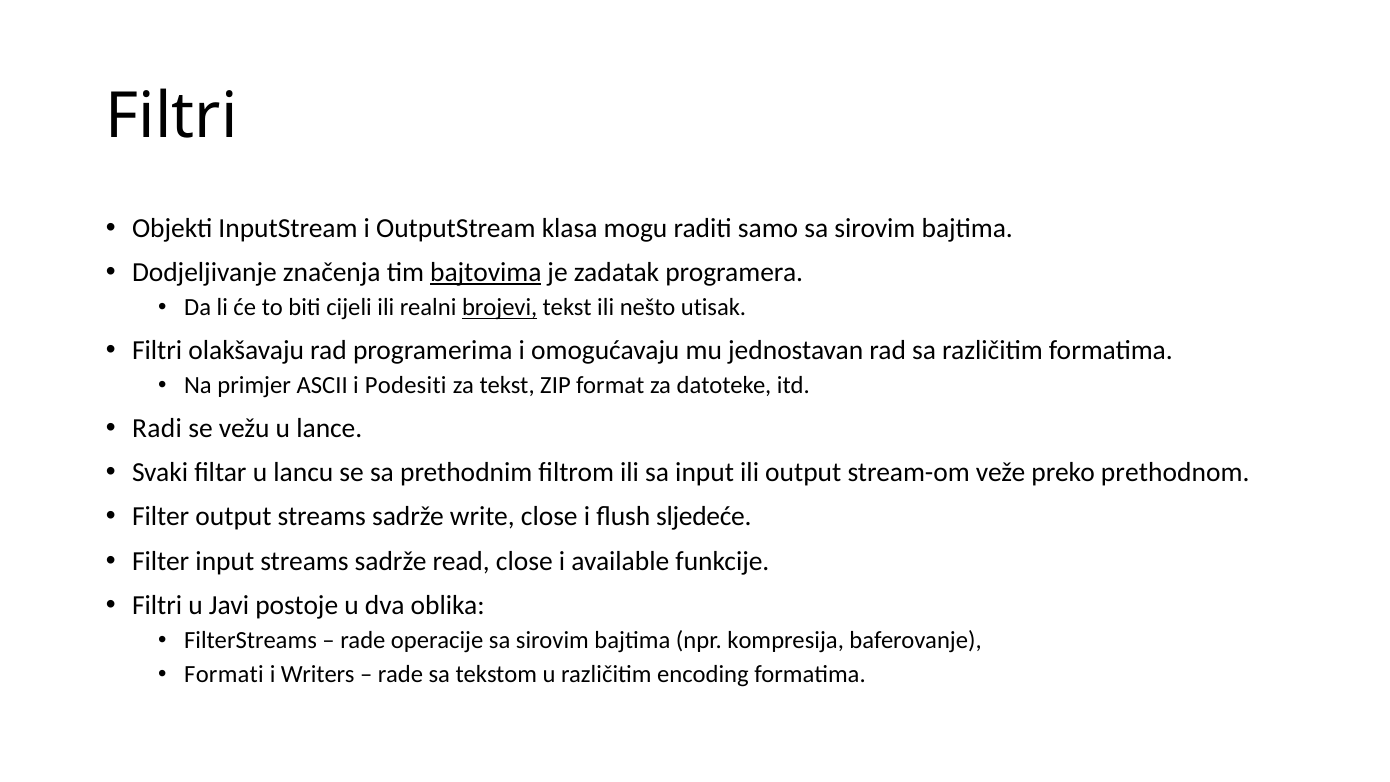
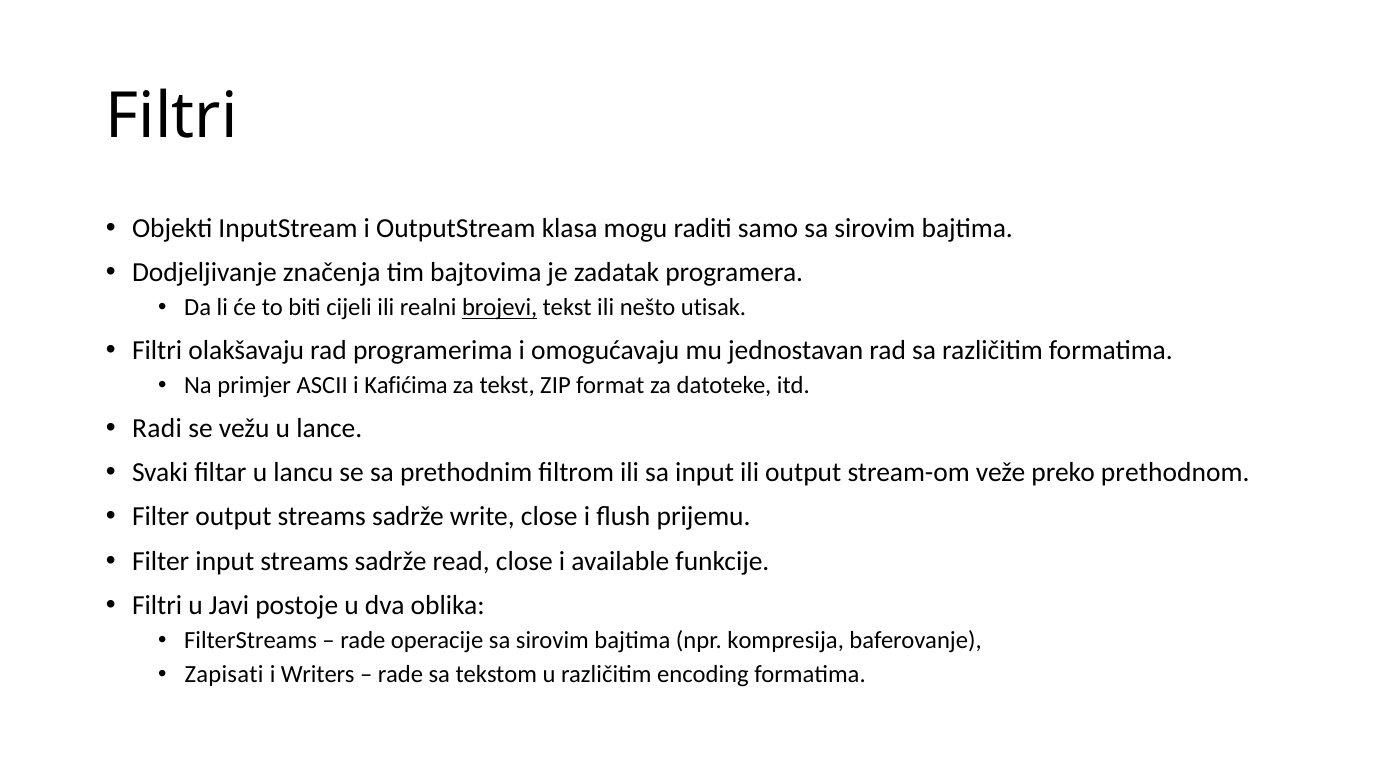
bajtovima underline: present -> none (486, 272)
Podesiti: Podesiti -> Kafićima (406, 386)
sljedeće: sljedeće -> prijemu (704, 517)
Formati: Formati -> Zapisati (224, 674)
